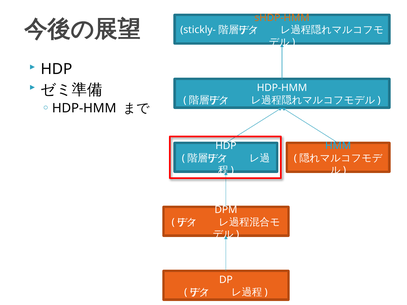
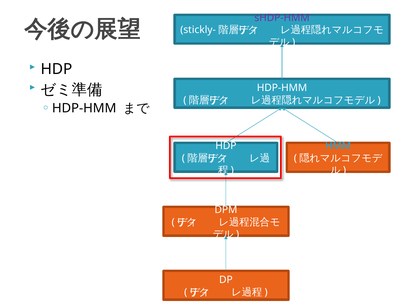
sHDP-HMM colour: orange -> purple (282, 18)
